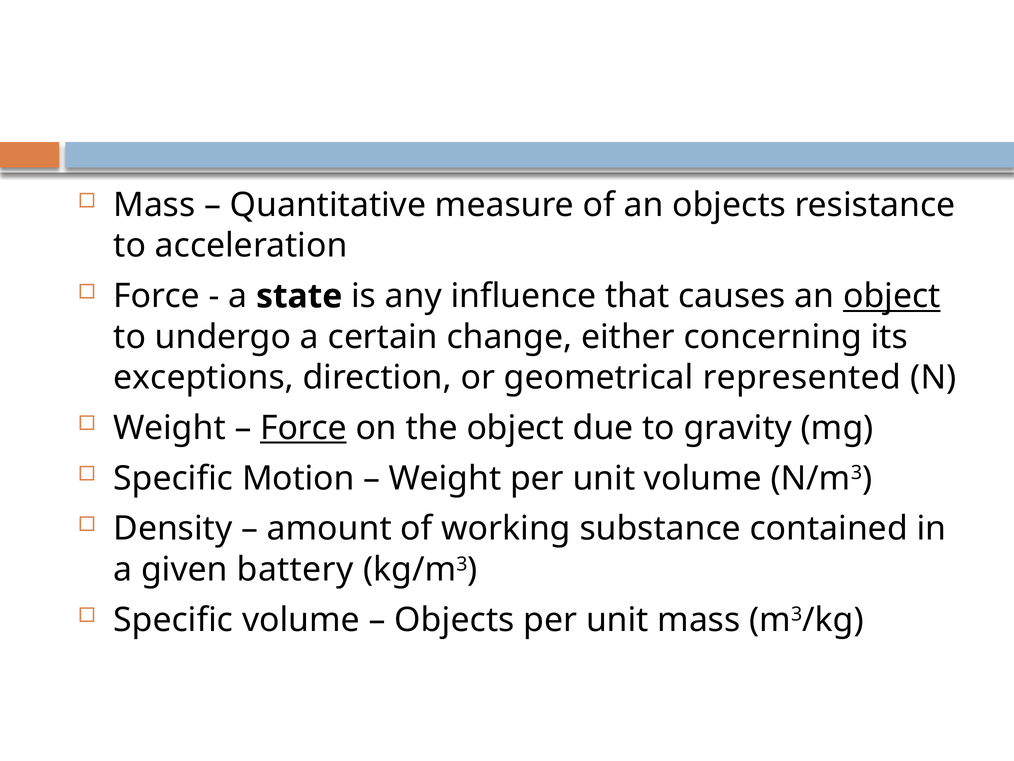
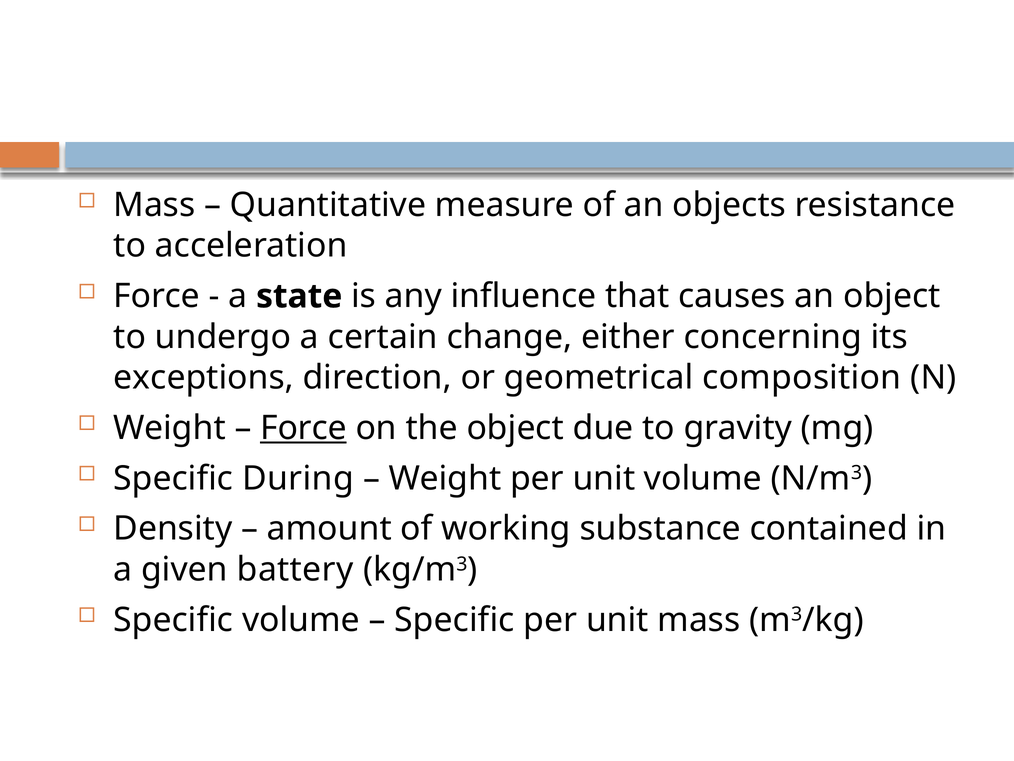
object underline: present -> none (892, 296)
represented: represented -> composition (802, 377)
Motion: Motion -> During (298, 478)
Objects: Objects -> Specific (454, 619)
